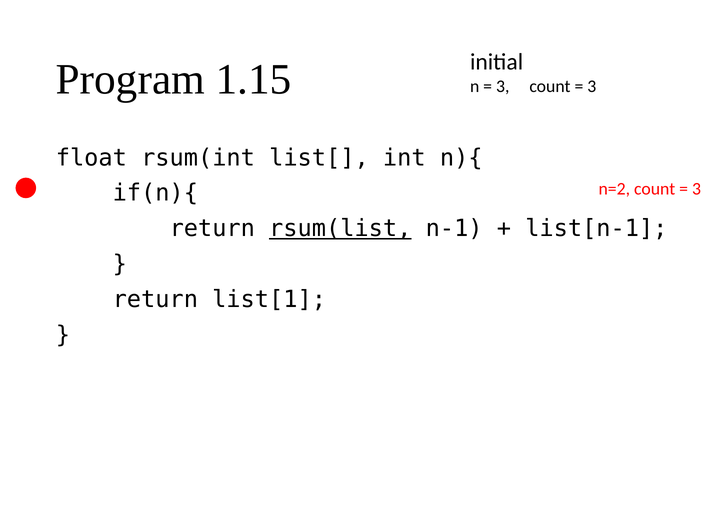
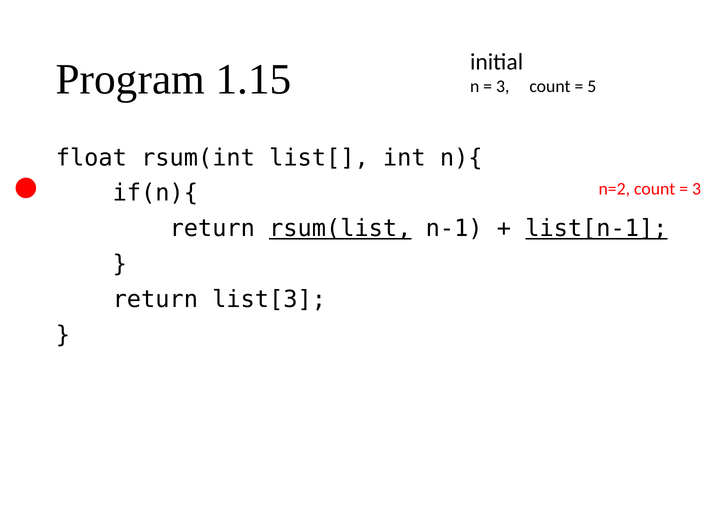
3: 3 -> 5 (592, 86)
list[n-1 underline: none -> present (596, 228)
list[1: list[1 -> list[3 (269, 299)
